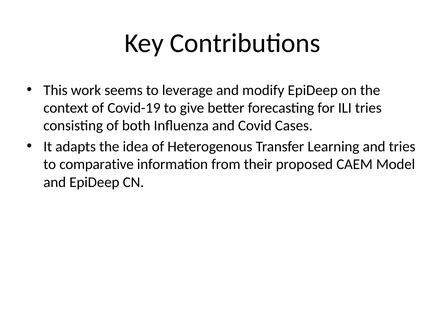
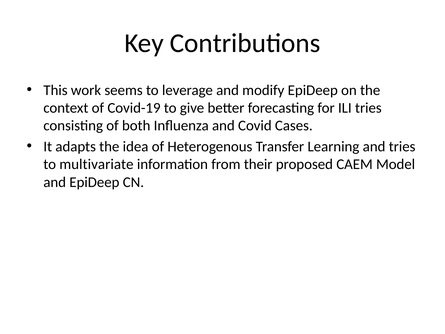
comparative: comparative -> multivariate (96, 164)
